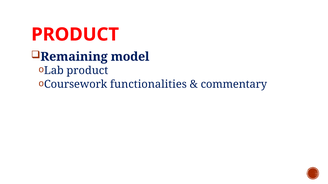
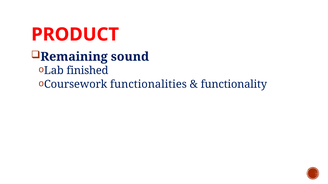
model: model -> sound (130, 57)
Lab product: product -> finished (87, 71)
commentary: commentary -> functionality (234, 85)
